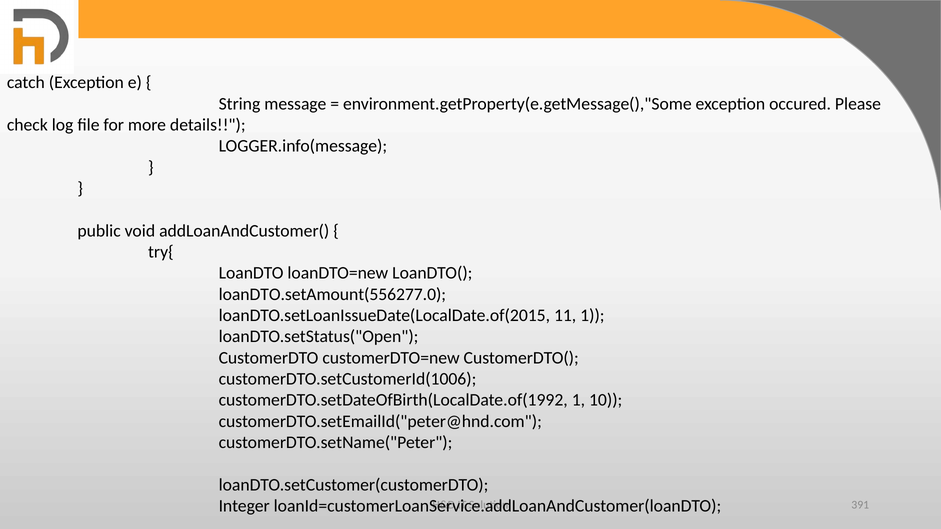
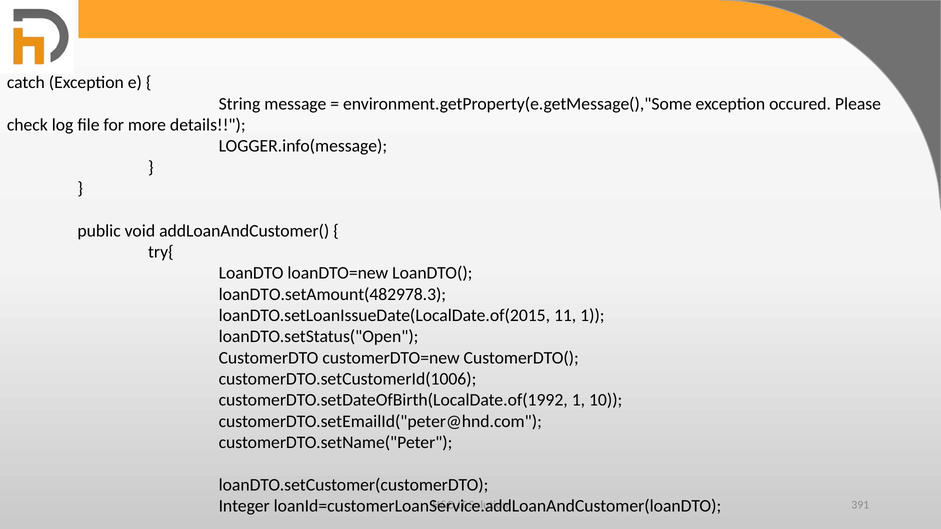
loanDTO.setAmount(556277.0: loanDTO.setAmount(556277.0 -> loanDTO.setAmount(482978.3 (332, 294)
